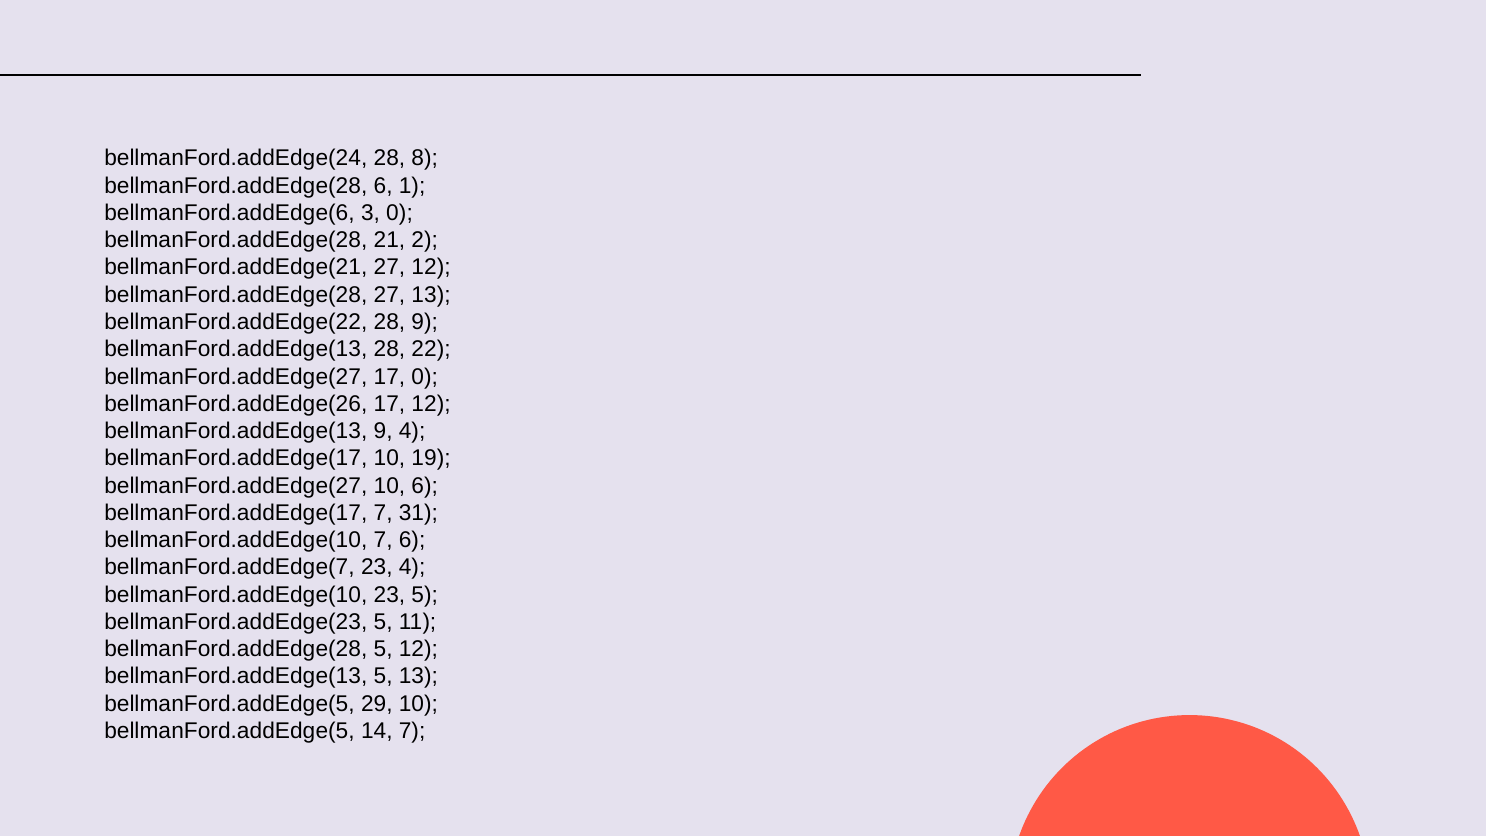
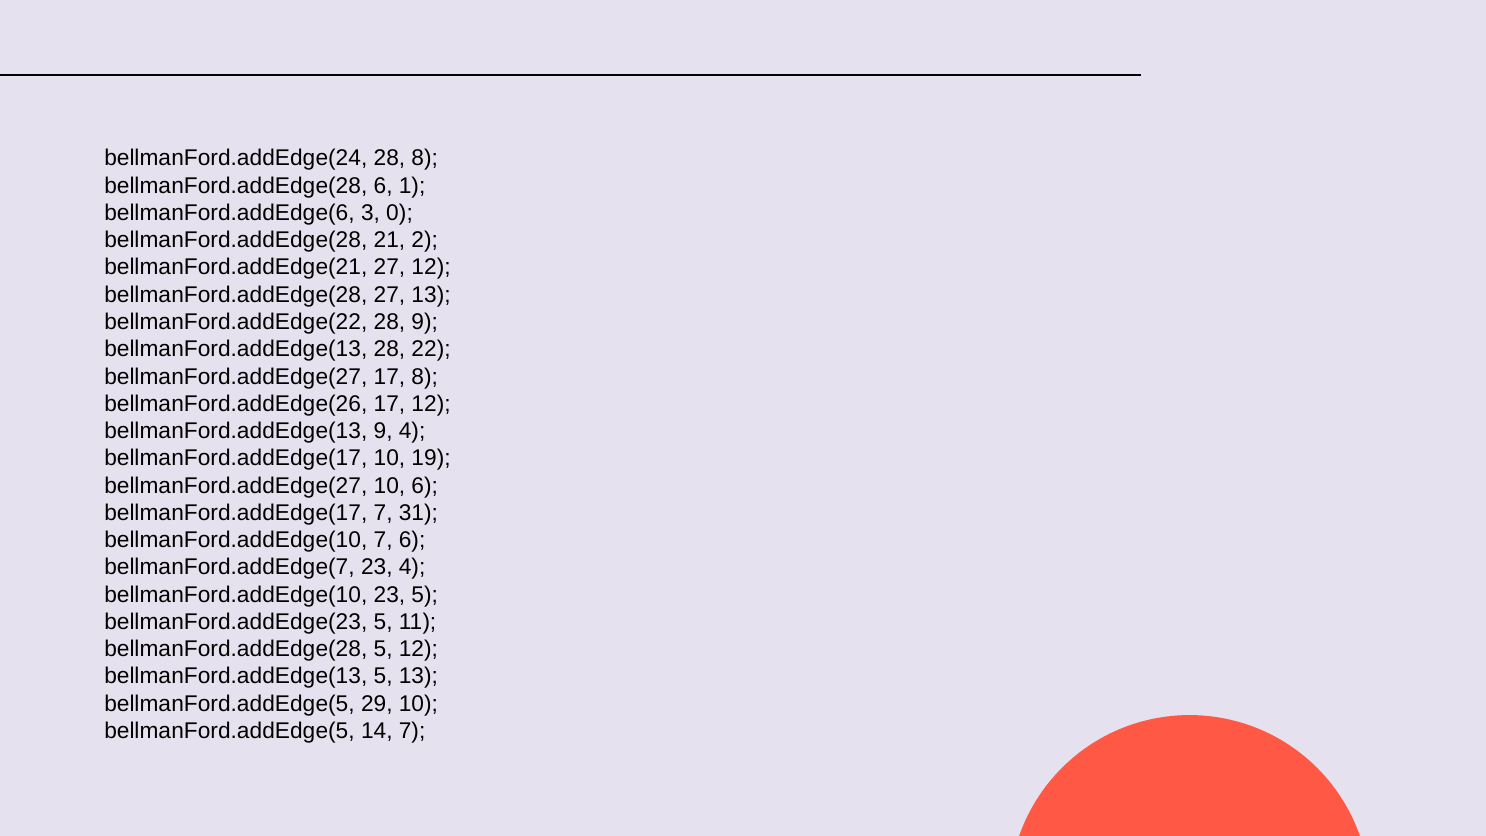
17 0: 0 -> 8 (425, 376)
